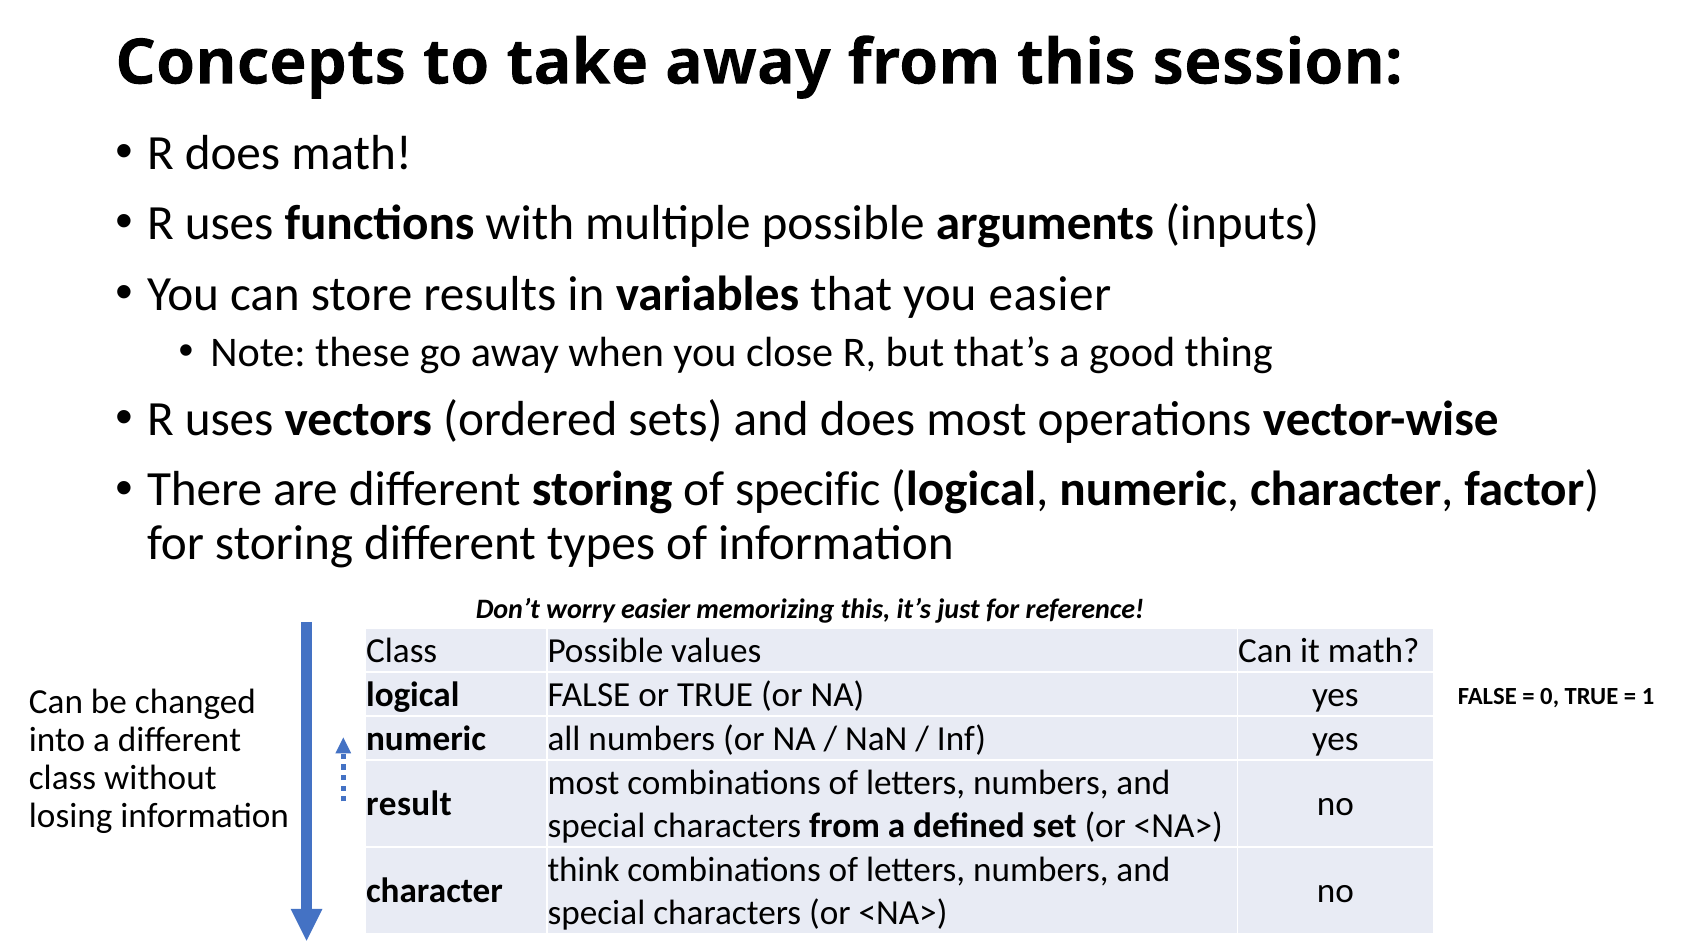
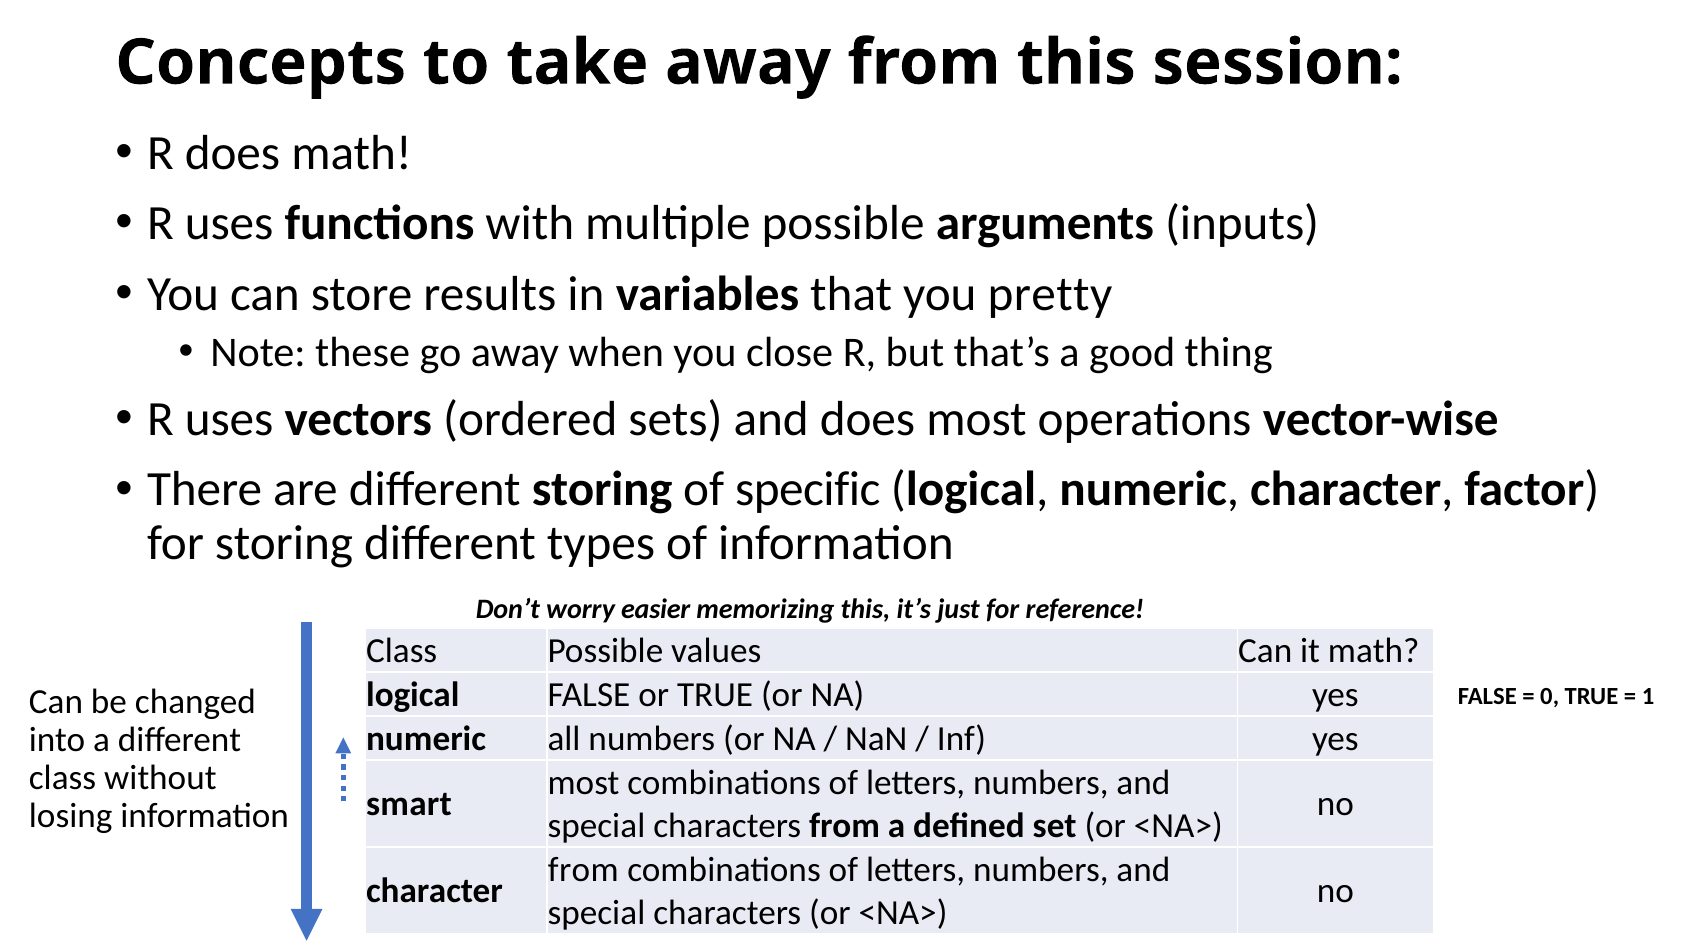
you easier: easier -> pretty (1050, 294)
result: result -> smart (409, 805)
think: think -> from (583, 870)
